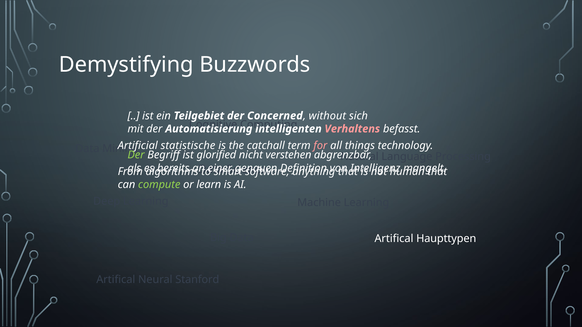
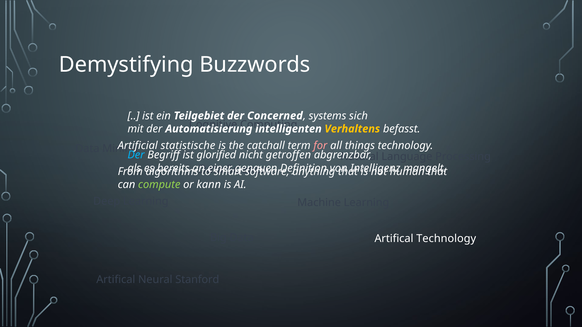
without: without -> systems (327, 116)
Verhaltens colour: pink -> yellow (352, 129)
Der colour: light green -> light blue (136, 155)
verstehen: verstehen -> getroffen (288, 155)
learn: learn -> kann (209, 185)
Artifical Haupttypen: Haupttypen -> Technology (446, 239)
